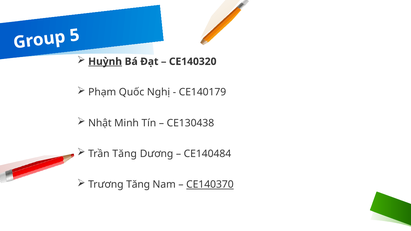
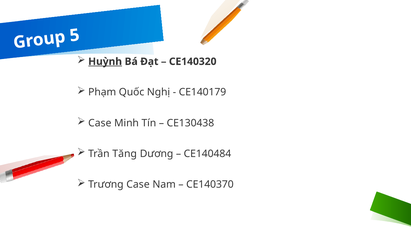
Nhật: Nhật -> Case (100, 123)
Trương Tăng: Tăng -> Case (138, 185)
CE140370 underline: present -> none (210, 185)
